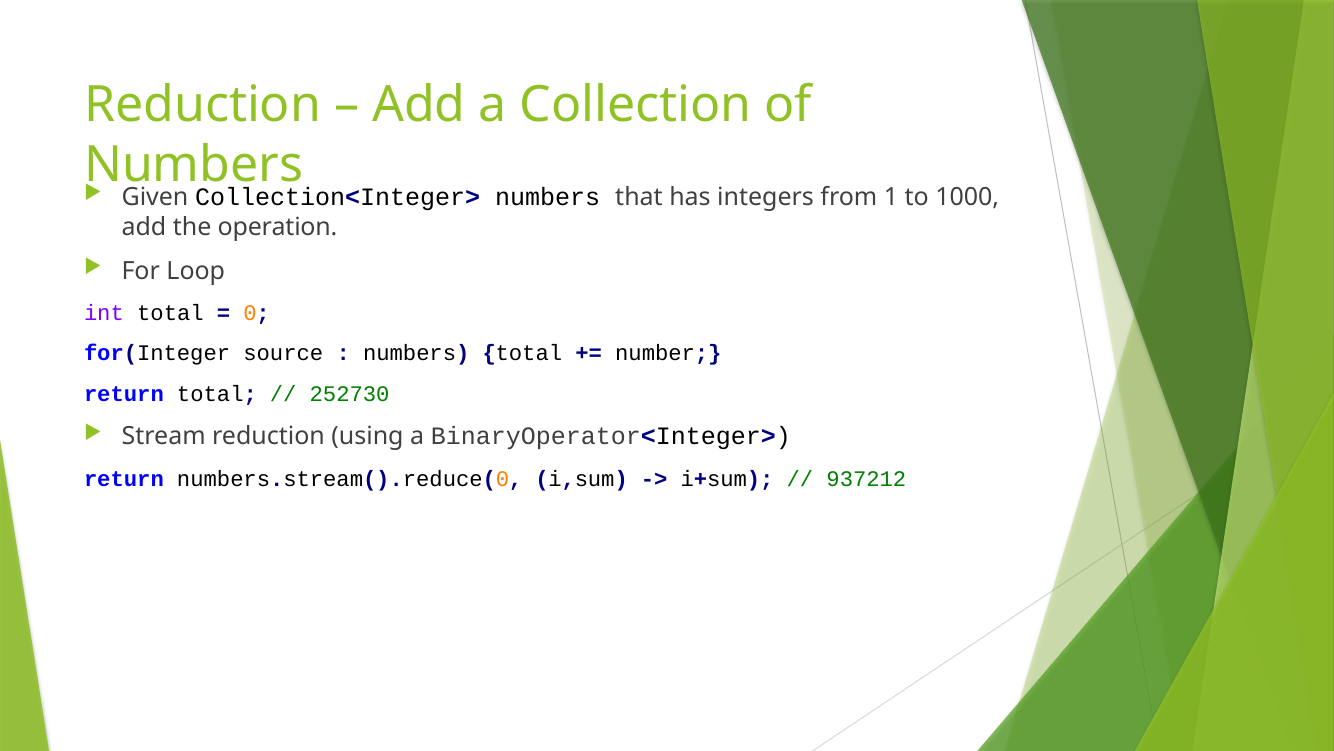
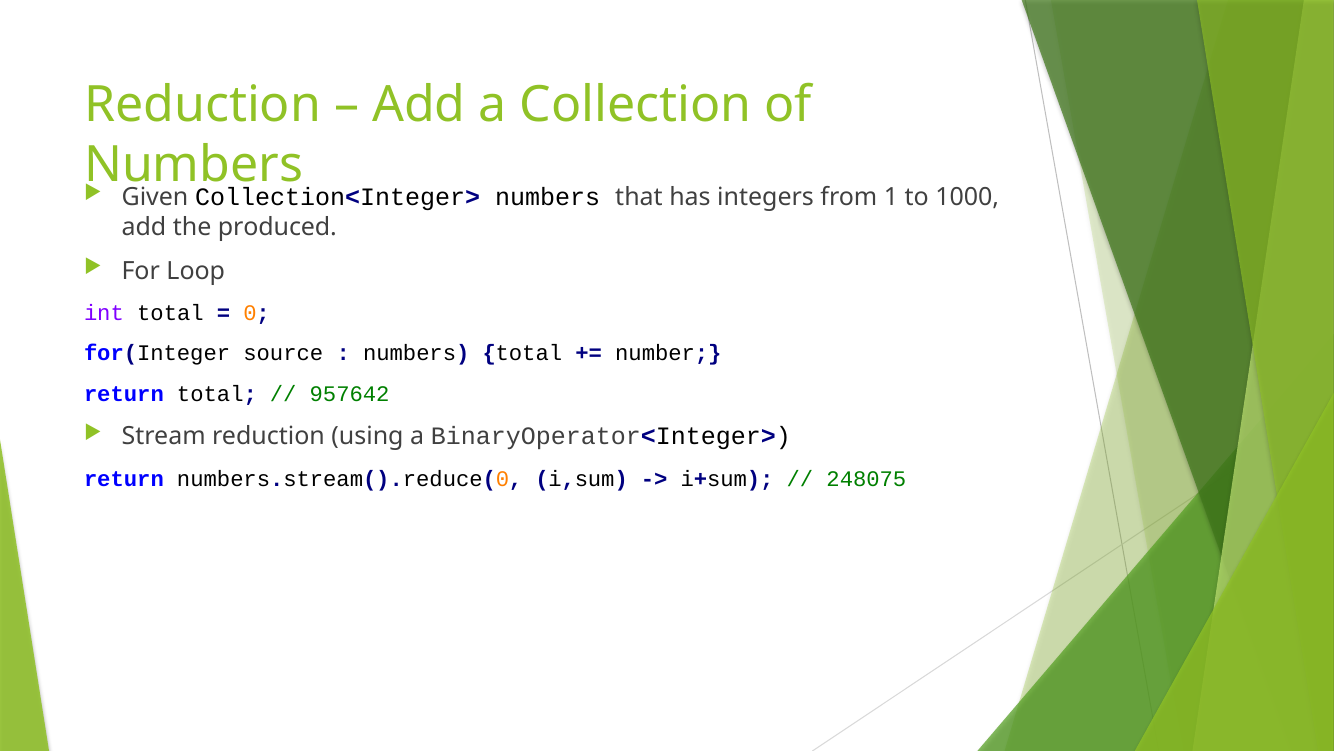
operation: operation -> produced (277, 227)
252730: 252730 -> 957642 (350, 394)
937212: 937212 -> 248075 (866, 478)
